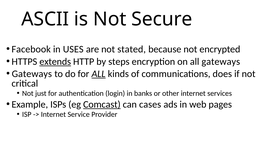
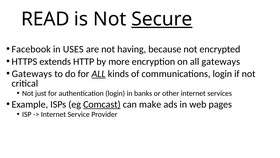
ASCII: ASCII -> READ (45, 19)
Secure underline: none -> present (162, 19)
stated: stated -> having (132, 49)
extends underline: present -> none (55, 61)
steps: steps -> more (119, 61)
communications does: does -> login (222, 74)
cases: cases -> make (150, 104)
